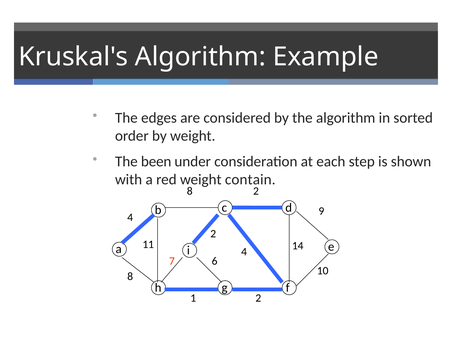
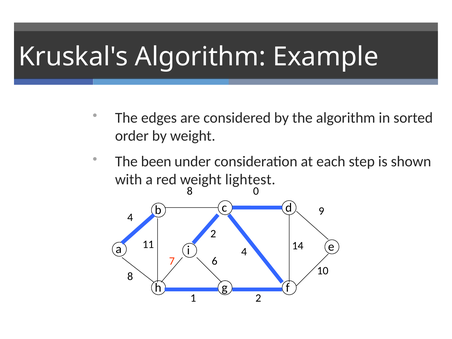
contain: contain -> lightest (250, 180)
8 2: 2 -> 0 (256, 191)
